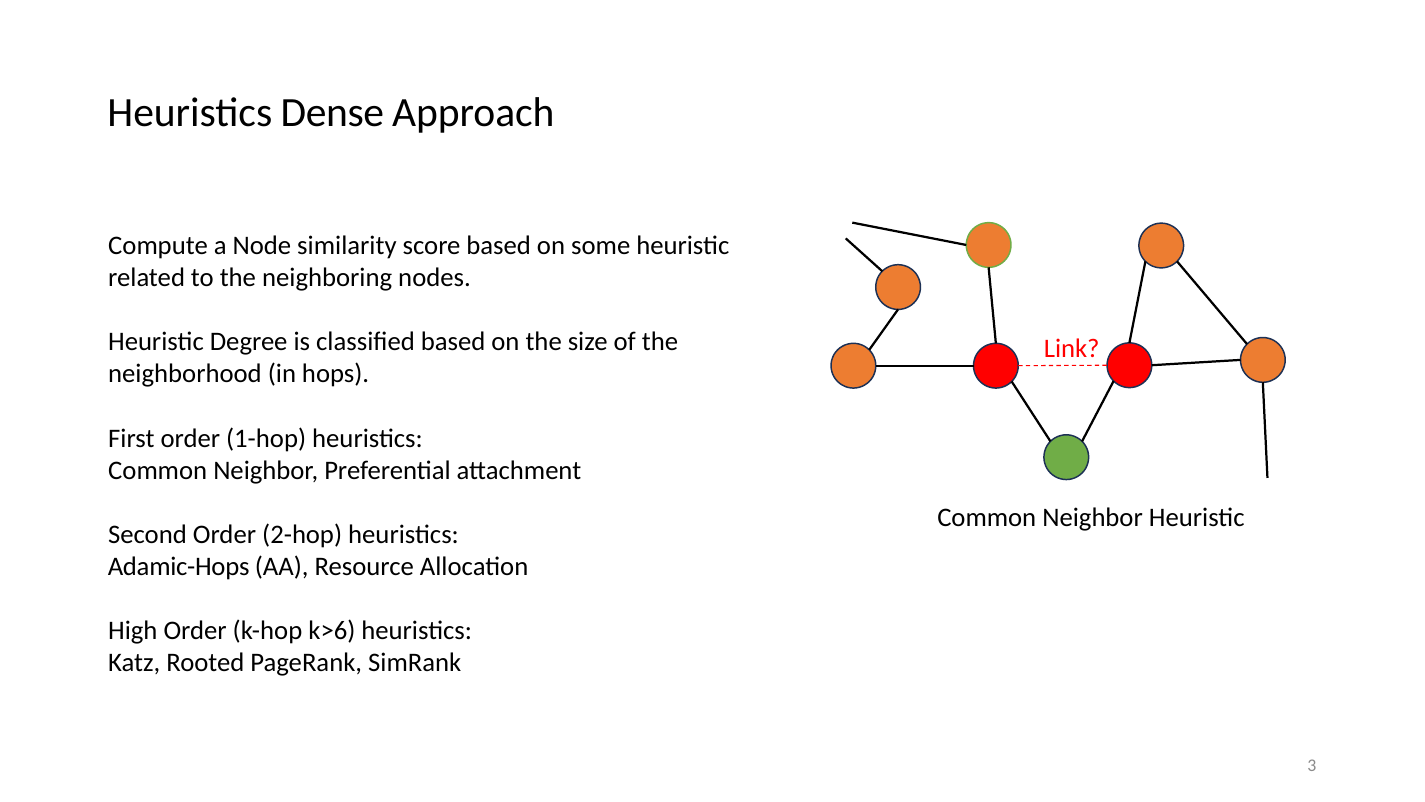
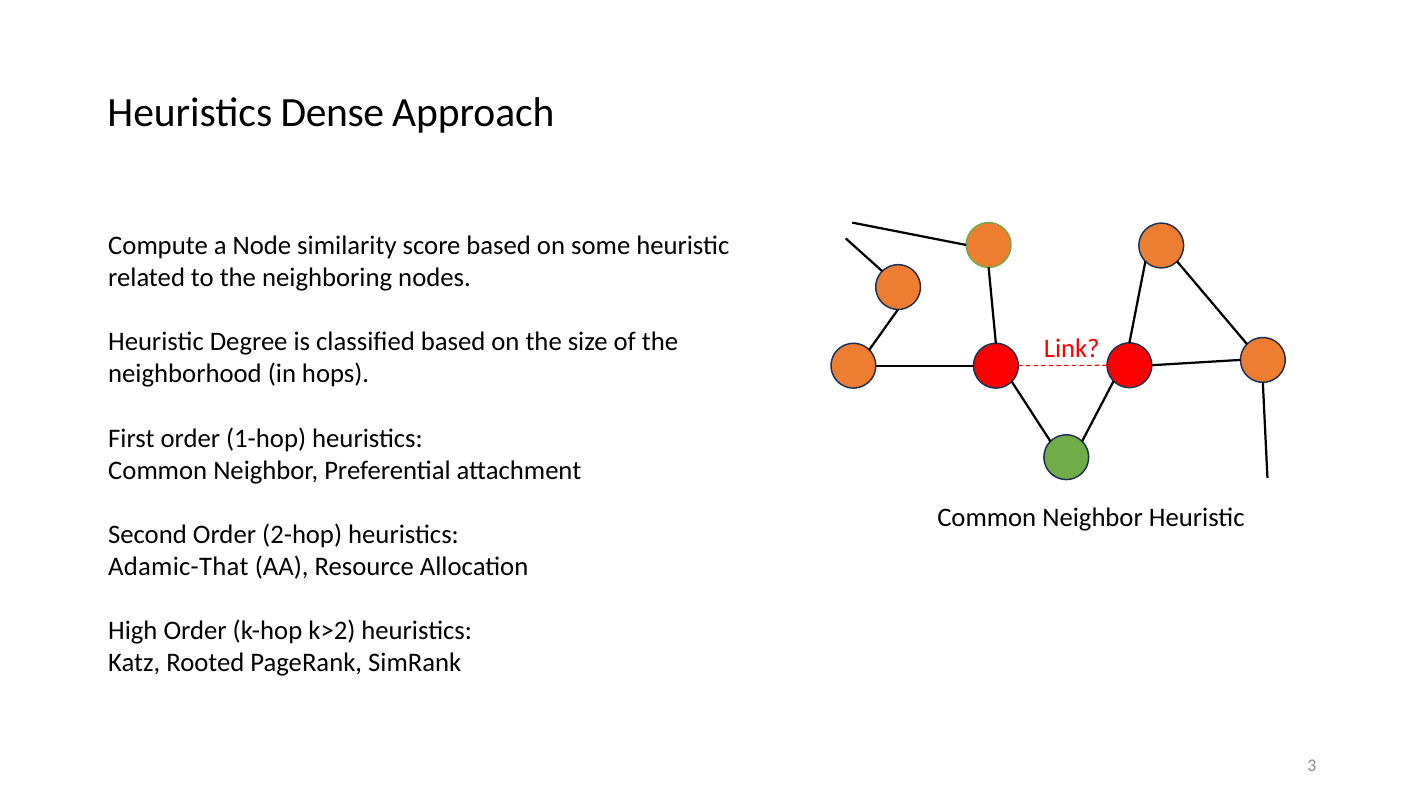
Adamic-Hops: Adamic-Hops -> Adamic-That (178, 566)
k>6: k>6 -> k>2 (332, 630)
